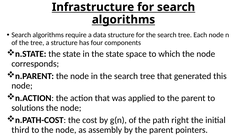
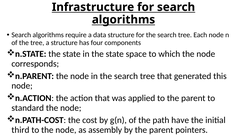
solutions: solutions -> standard (28, 108)
right: right -> have (180, 120)
